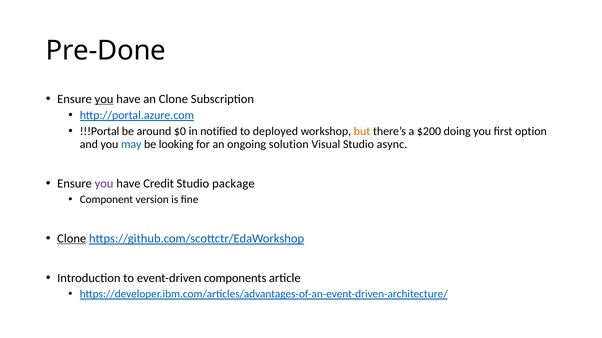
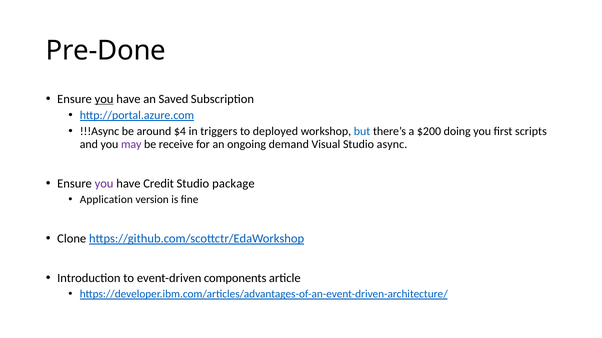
an Clone: Clone -> Saved (173, 99)
!!!Portal: !!!Portal -> !!!Async (99, 132)
$0: $0 -> $4 (180, 132)
notified: notified -> triggers (219, 132)
but colour: orange -> blue (362, 132)
option: option -> scripts (531, 132)
may colour: blue -> purple (131, 144)
looking: looking -> receive (176, 144)
solution: solution -> demand (289, 144)
Component: Component -> Application (106, 200)
Clone underline: present -> none (72, 239)
